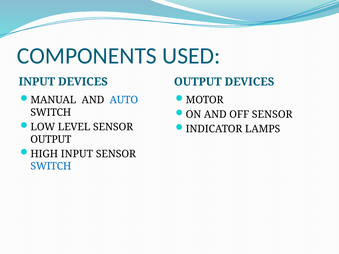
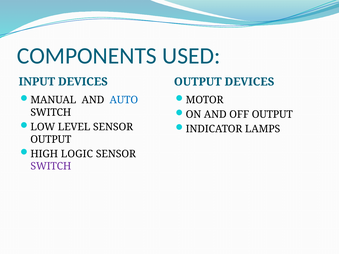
OFF SENSOR: SENSOR -> OUTPUT (272, 115)
HIGH INPUT: INPUT -> LOGIC (77, 154)
SWITCH colour: blue -> purple (51, 166)
